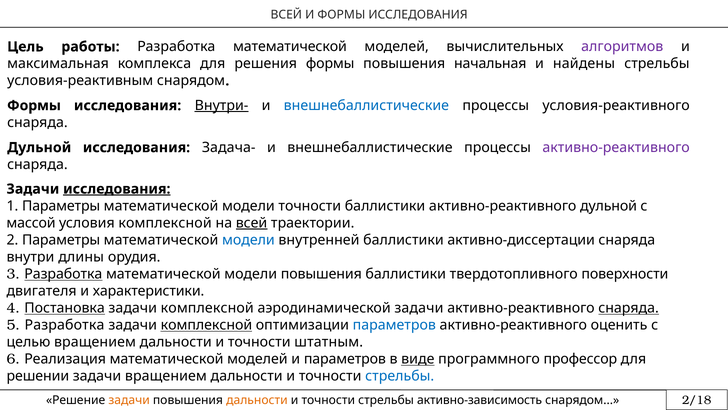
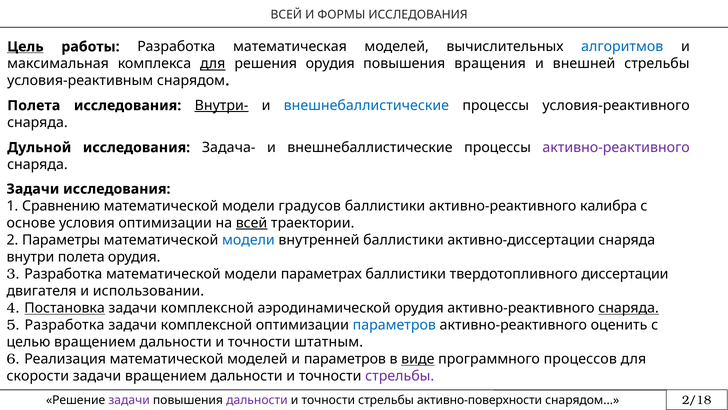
Цель underline: none -> present (25, 47)
работы Разработка математической: математической -> математическая (290, 47)
алгоритмов colour: purple -> blue (622, 47)
для underline: none -> present (213, 64)
решения формы: формы -> орудия (330, 64)
начальная: начальная -> вращения (490, 64)
найдены: найдены -> внешней (584, 64)
Формы: Формы -> Полета (34, 105)
исследования underline: present -> none (117, 189)
1 Параметры: Параметры -> Сравнению (61, 206)
модели точности: точности -> градусов (310, 206)
активно-реактивного дульной: дульной -> калибра (609, 206)
массой: массой -> основе (31, 223)
условия комплексной: комплексной -> оптимизации (165, 223)
внутри длины: длины -> полета (81, 257)
Разработка underline: present -> none (63, 274)
модели повышения: повышения -> параметрах (321, 274)
поверхности: поверхности -> диссертации (625, 274)
характеристики: характеристики -> использовании (148, 291)
аэродинамической задачи: задачи -> орудия (419, 308)
комплексной underline: present -> none (206, 325)
профессор: профессор -> процессов (580, 359)
решении: решении -> скорости (38, 376)
стрельбы colour: blue -> purple (400, 376)
задачи colour: orange -> purple (129, 400)
дальности colour: orange -> purple (257, 400)
активно-зависимость: активно-зависимость -> активно-поверхности (480, 400)
